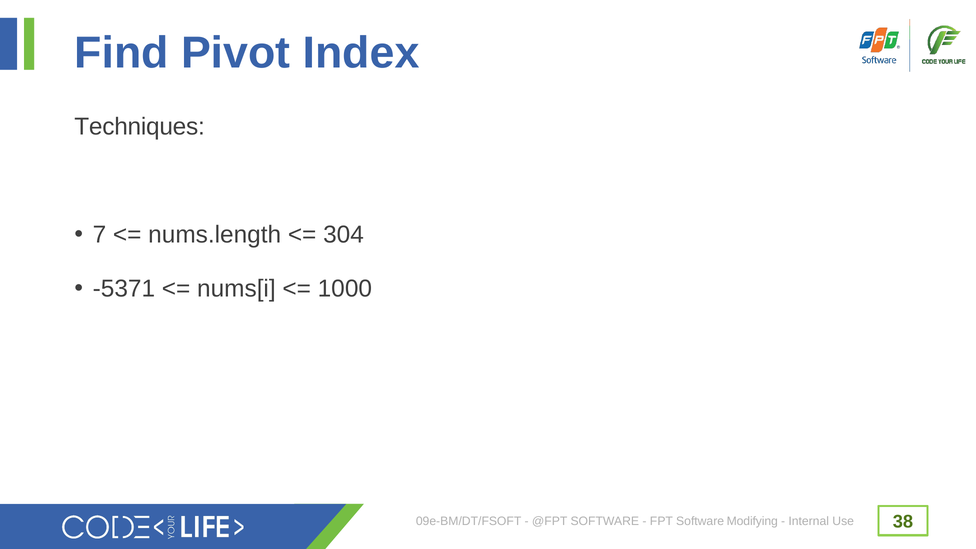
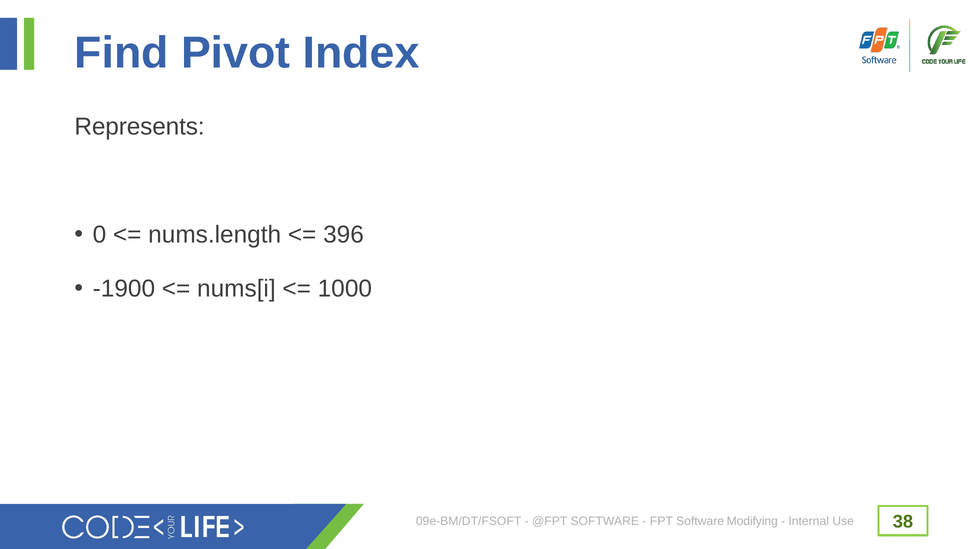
Techniques: Techniques -> Represents (140, 127)
7: 7 -> 0 (99, 235)
304: 304 -> 396 (343, 235)
-5371: -5371 -> -1900 (124, 289)
